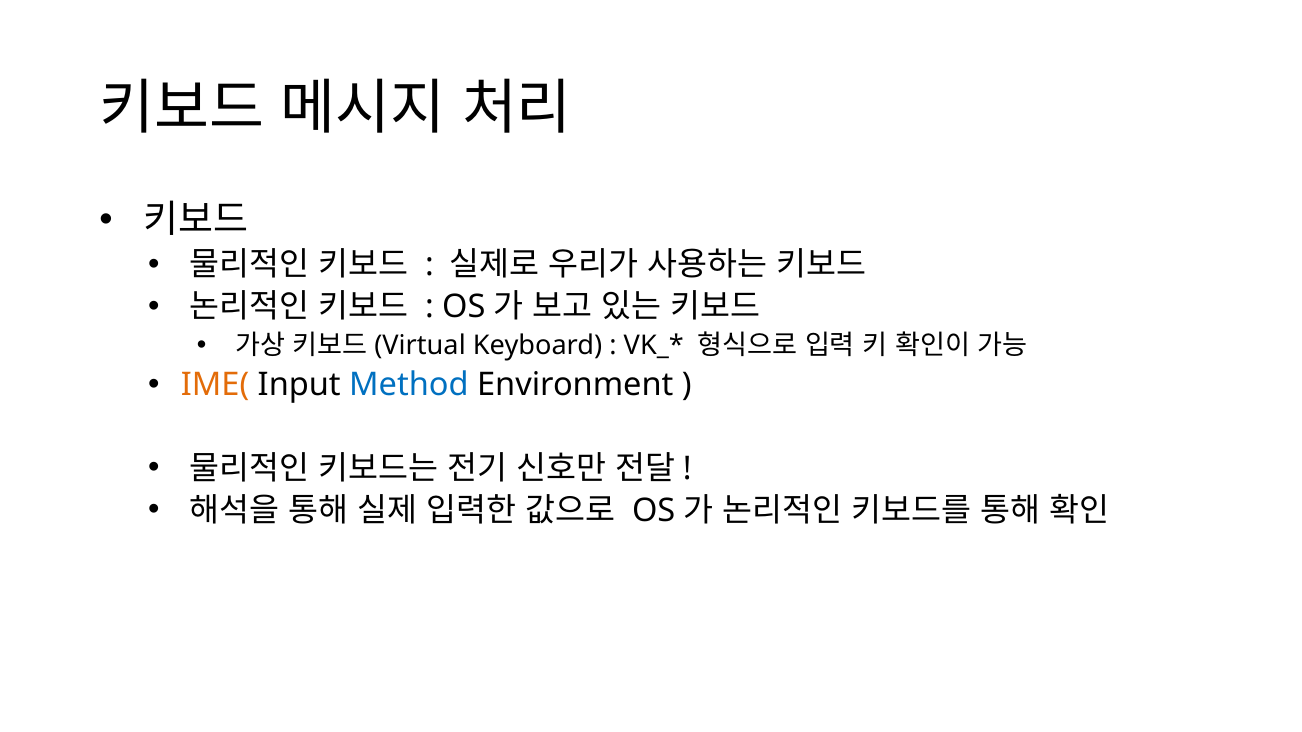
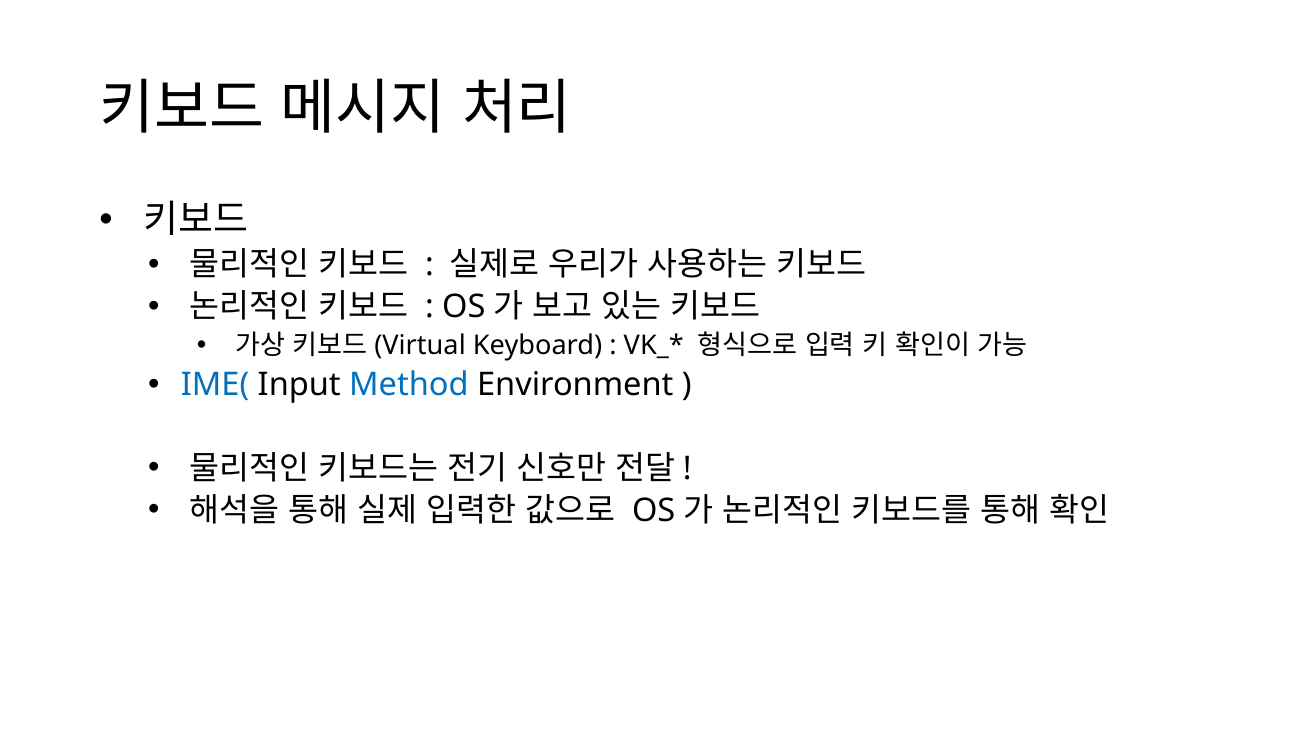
IME( colour: orange -> blue (215, 385)
